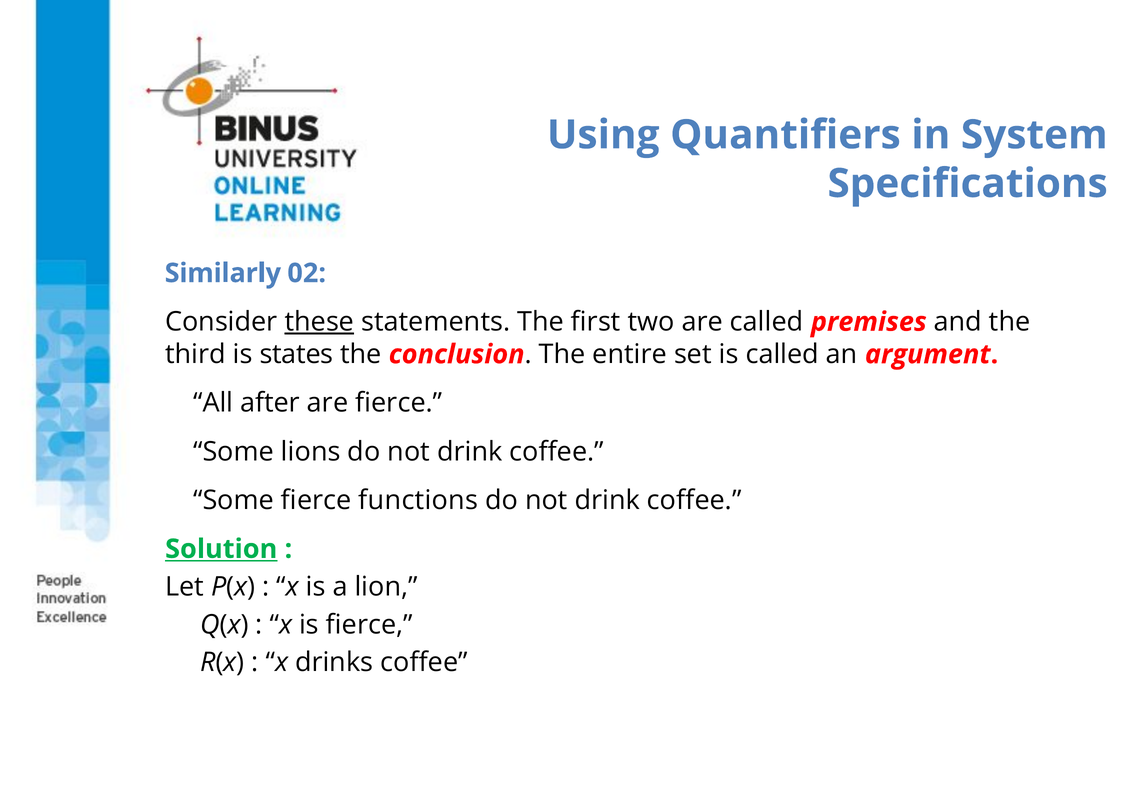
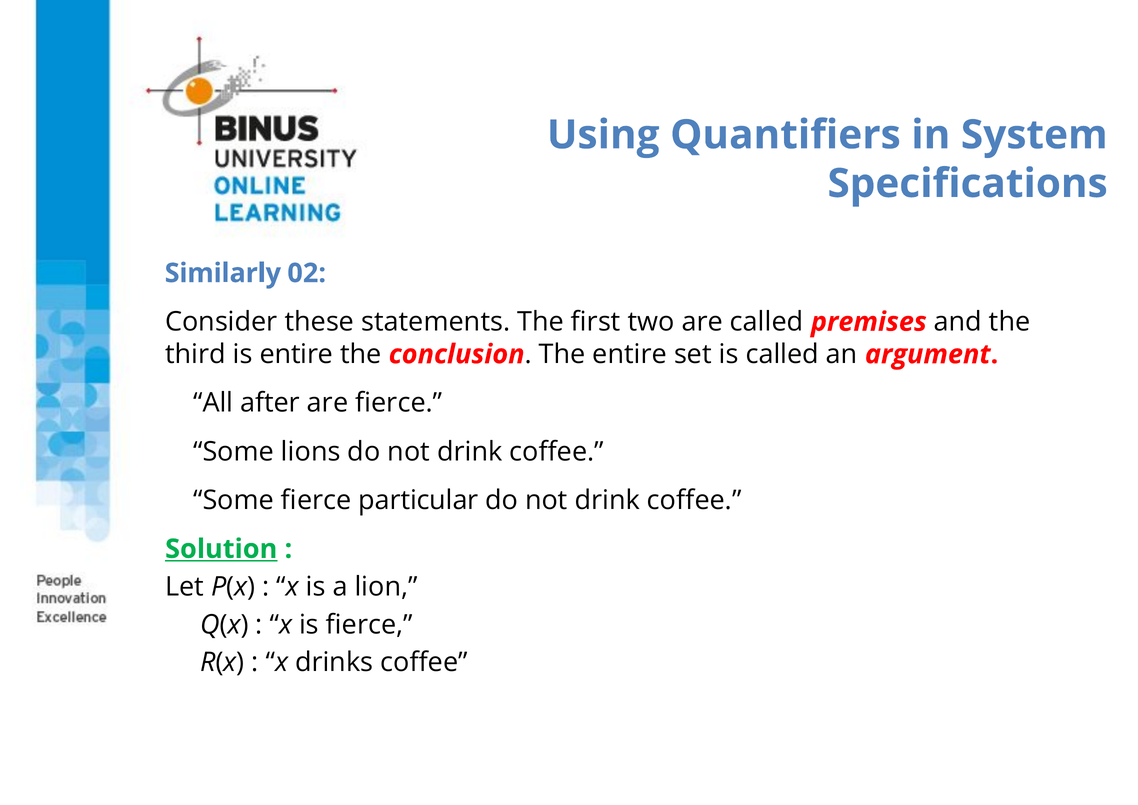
these underline: present -> none (319, 322)
is states: states -> entire (296, 354)
functions: functions -> particular (418, 500)
